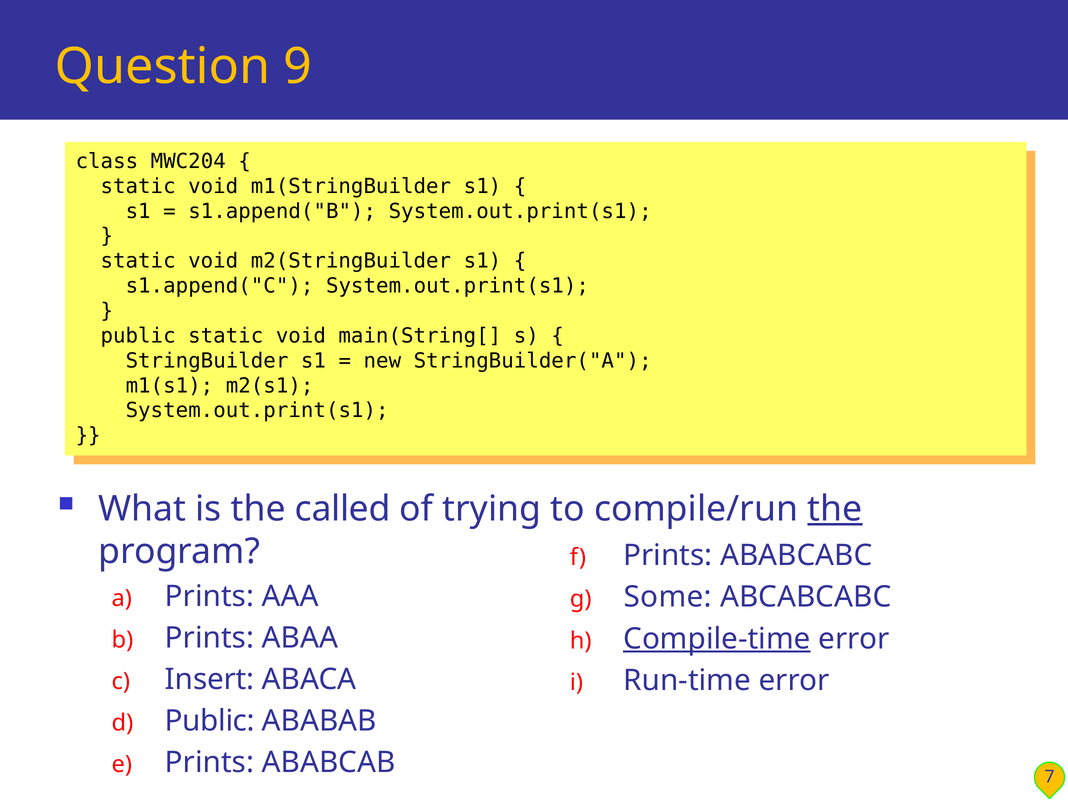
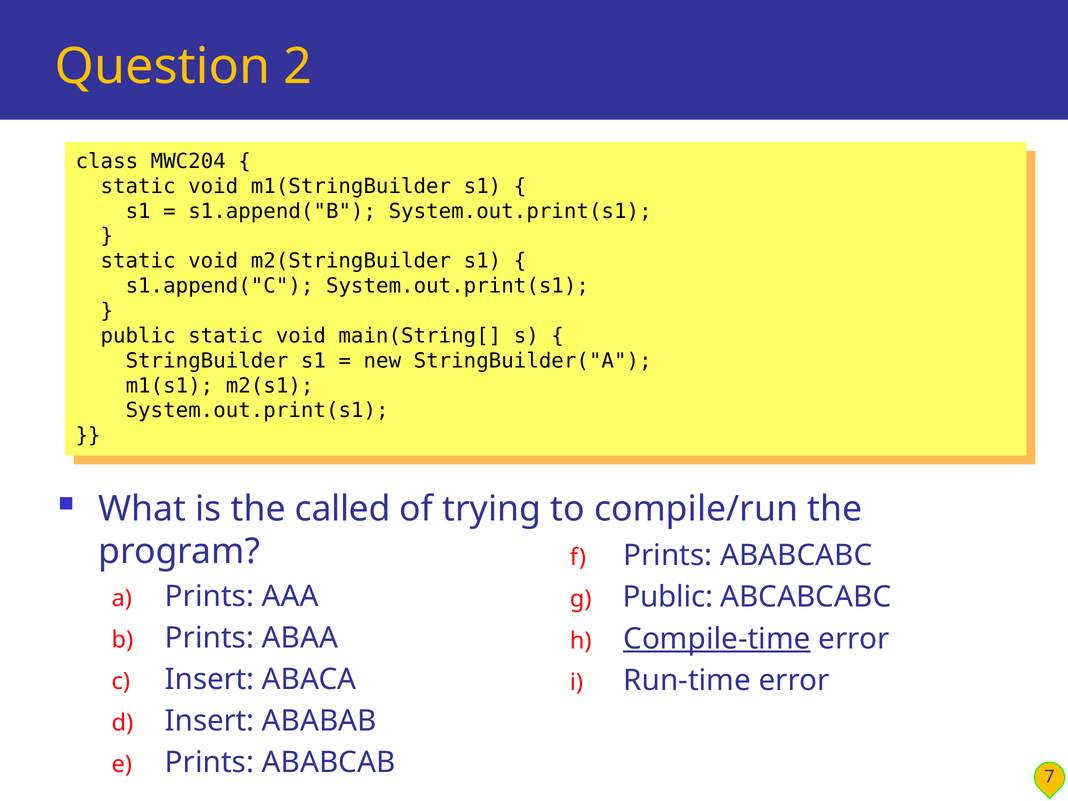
9: 9 -> 2 (298, 67)
the underline: present -> none (835, 509)
Some: Some -> Public (668, 597)
Public: Public -> Insert (210, 721)
